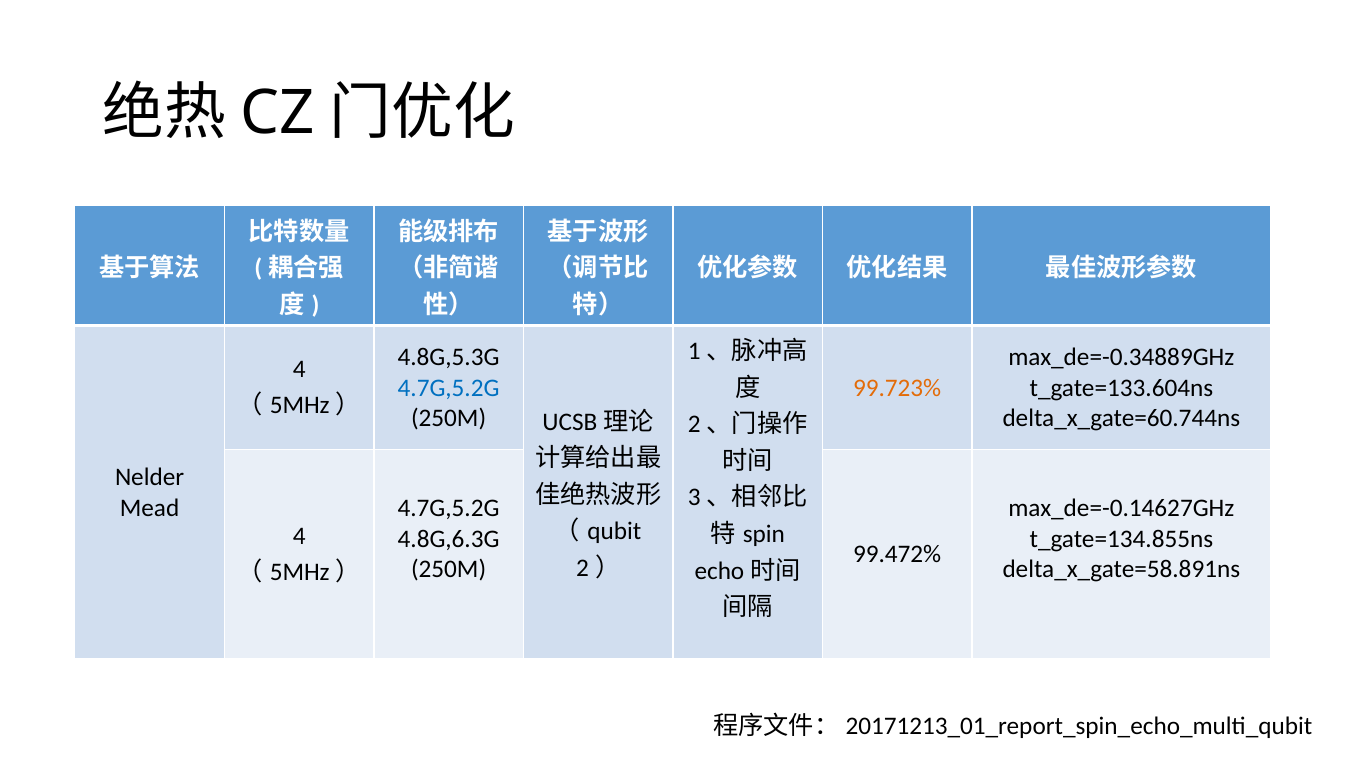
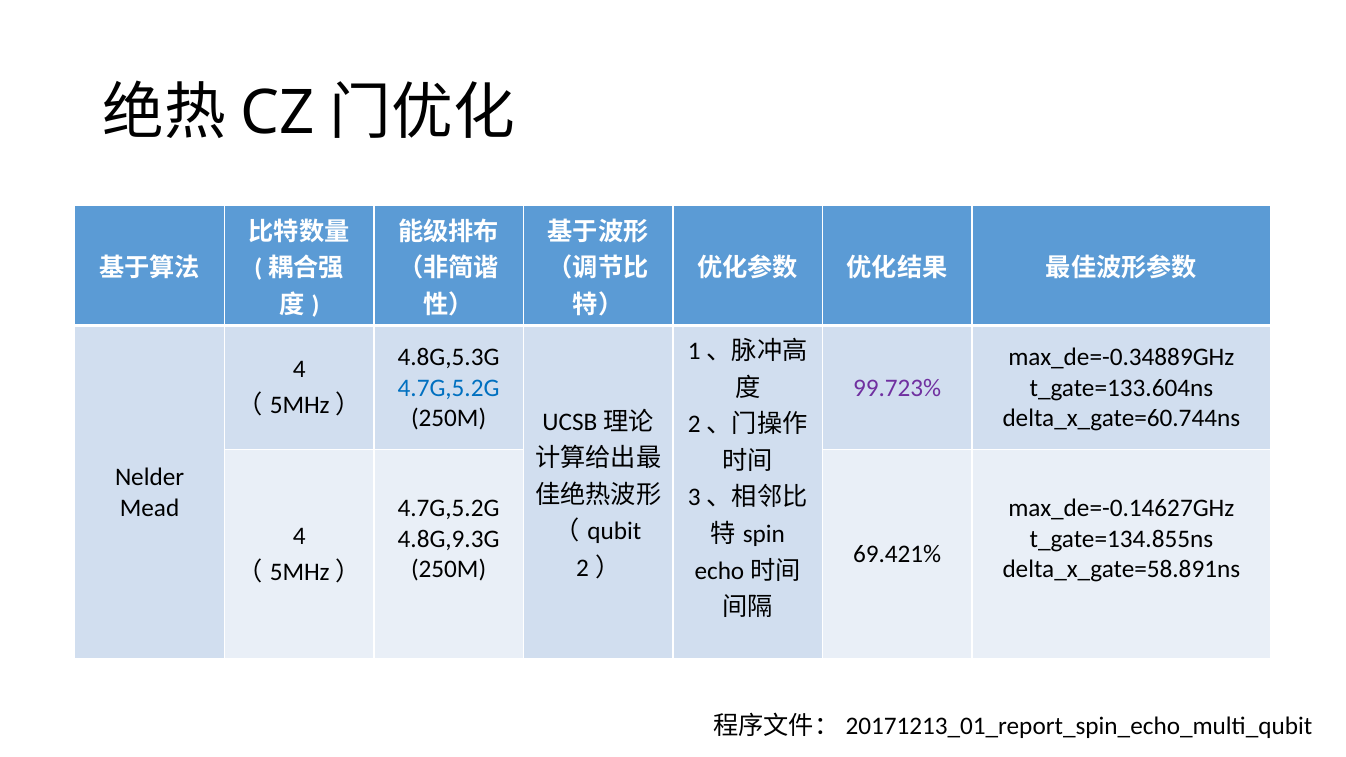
99.723% colour: orange -> purple (897, 388)
4.8G,6.3G: 4.8G,6.3G -> 4.8G,9.3G (449, 539)
99.472%: 99.472% -> 69.421% (897, 554)
